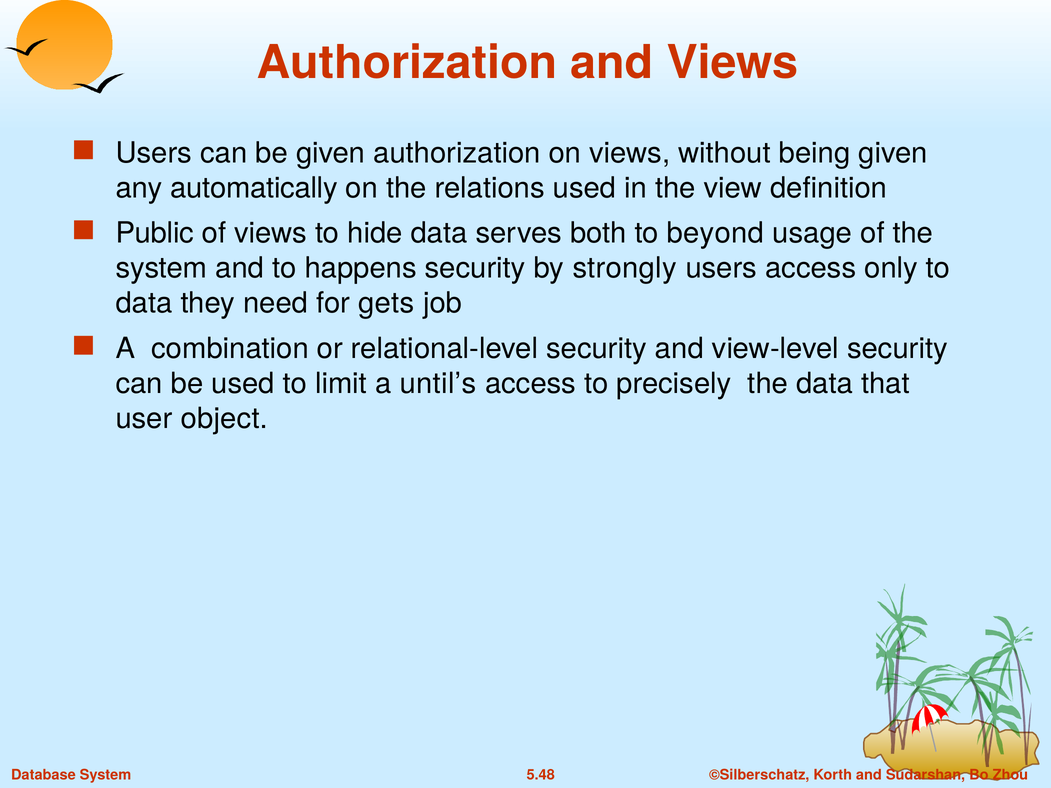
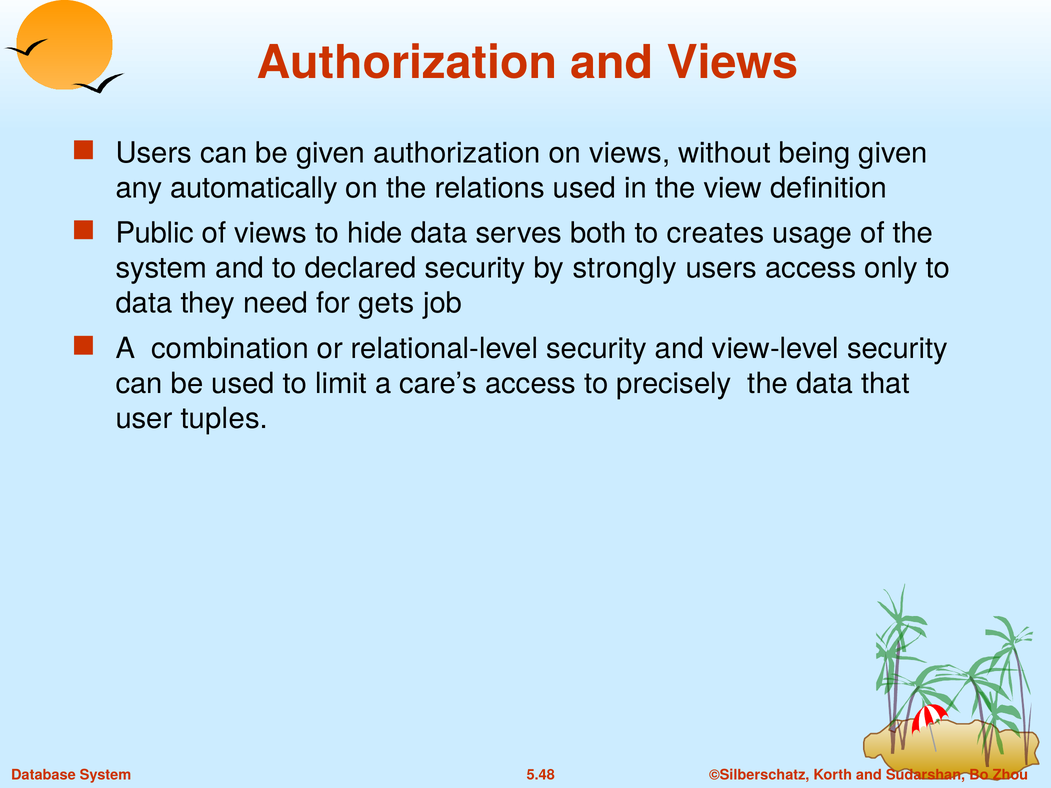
beyond: beyond -> creates (716, 233)
happens: happens -> declared (361, 268)
until’s: until’s -> care’s (438, 384)
object: object -> tuples (224, 419)
